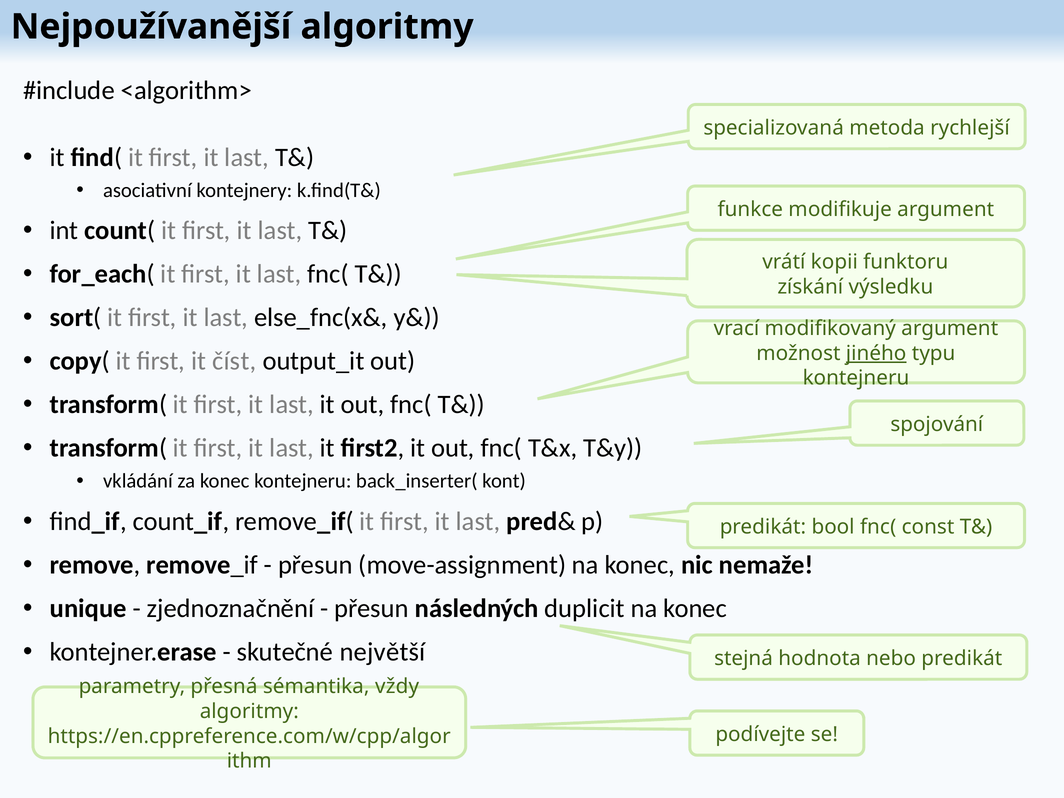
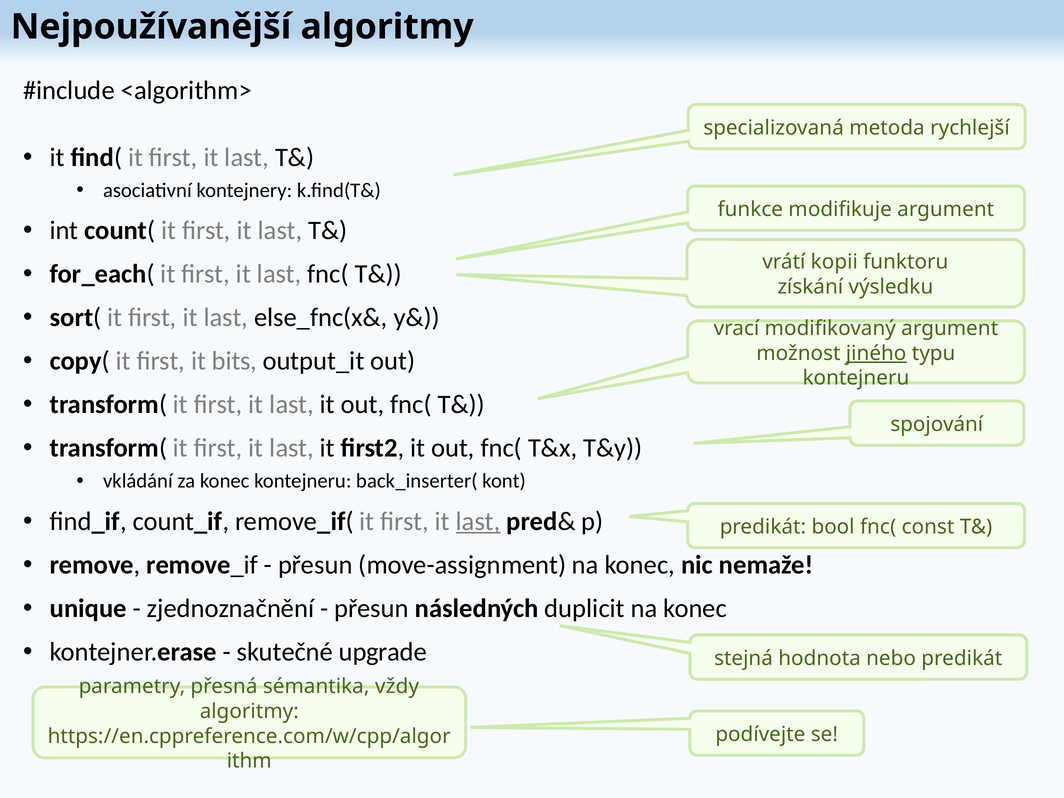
číst: číst -> bits (234, 361)
last underline: none -> present (478, 521)
největší: největší -> upgrade (383, 652)
